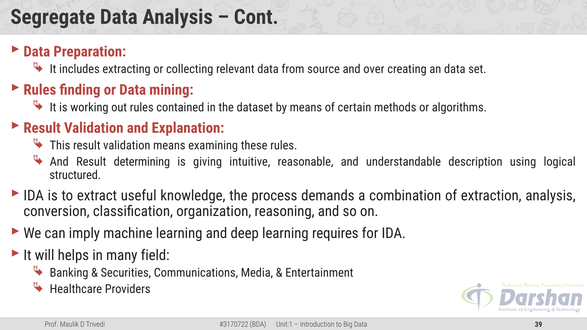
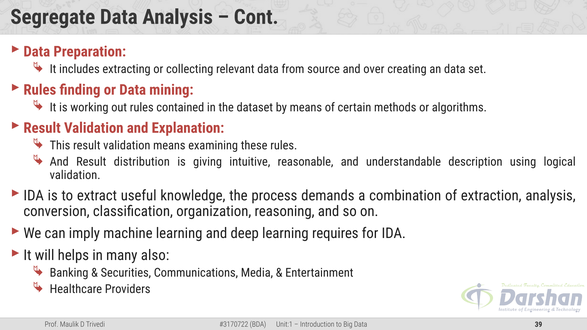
determining: determining -> distribution (142, 162)
structured: structured -> validation (75, 175)
field: field -> also (155, 255)
